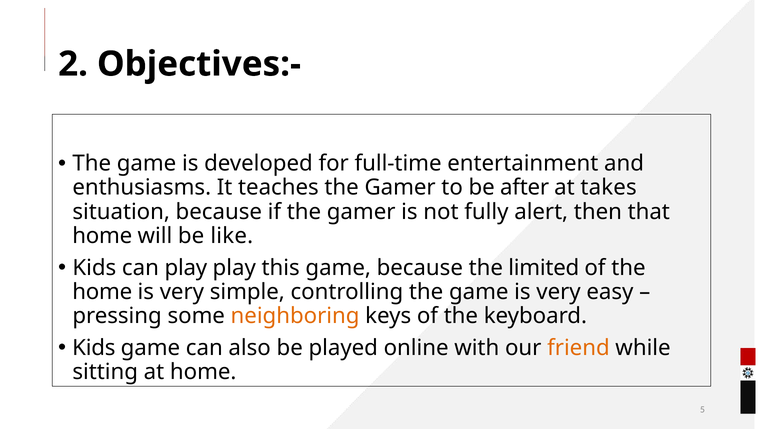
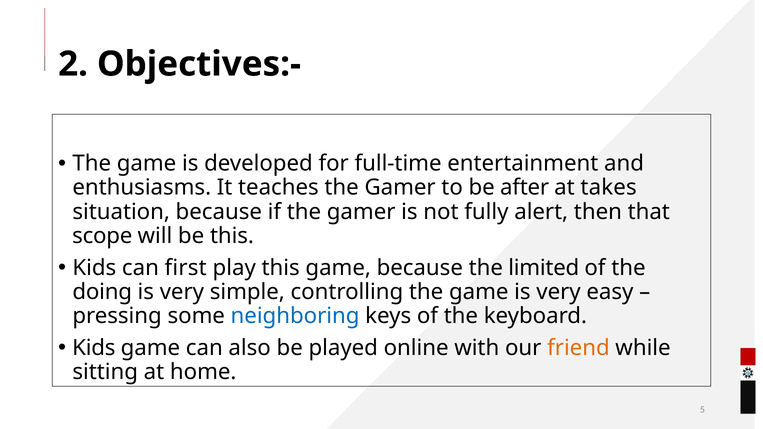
home: home -> scope (102, 236)
be like: like -> this (232, 236)
can play: play -> first (186, 268)
home: home -> doing (102, 292)
neighboring colour: orange -> blue (295, 316)
